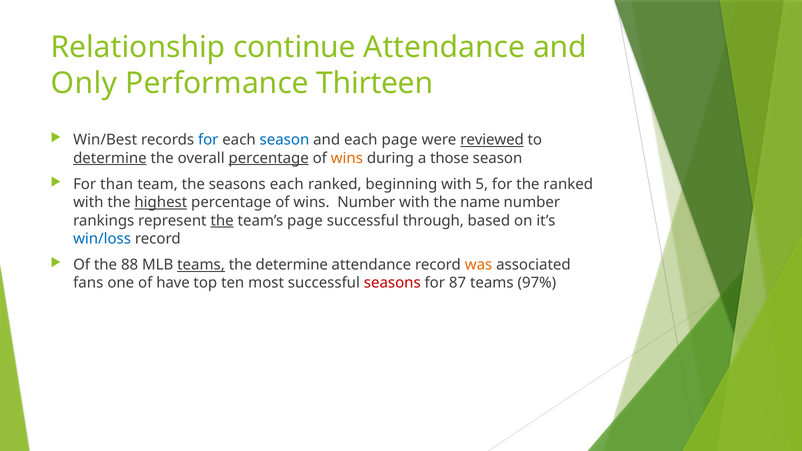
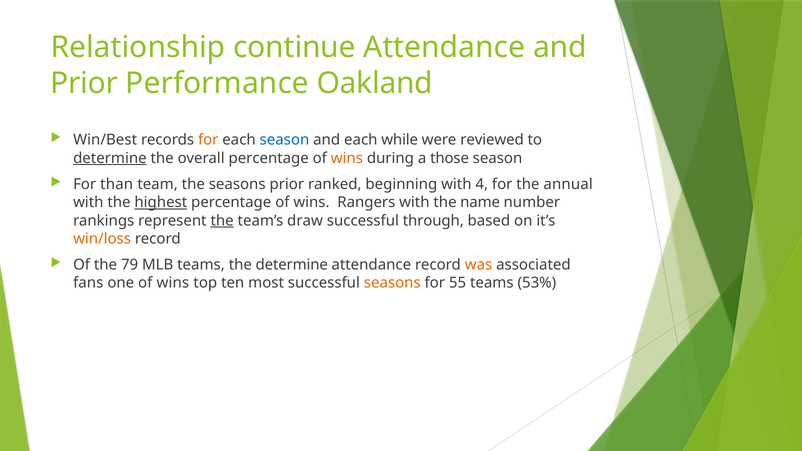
Only: Only -> Prior (84, 83)
Thirteen: Thirteen -> Oakland (375, 83)
for colour: blue -> orange (208, 140)
each page: page -> while (400, 140)
reviewed underline: present -> none (492, 140)
percentage underline: present -> none (269, 158)
seasons each: each -> prior (287, 185)
5: 5 -> 4 (482, 185)
the ranked: ranked -> annual (568, 185)
wins Number: Number -> Rangers (366, 203)
team’s page: page -> draw (305, 221)
win/loss colour: blue -> orange (102, 239)
88: 88 -> 79 (130, 265)
teams underline: present -> none (201, 265)
one of have: have -> wins (173, 283)
seasons colour: red -> orange (392, 283)
87: 87 -> 55 (458, 283)
97%: 97% -> 53% (537, 283)
